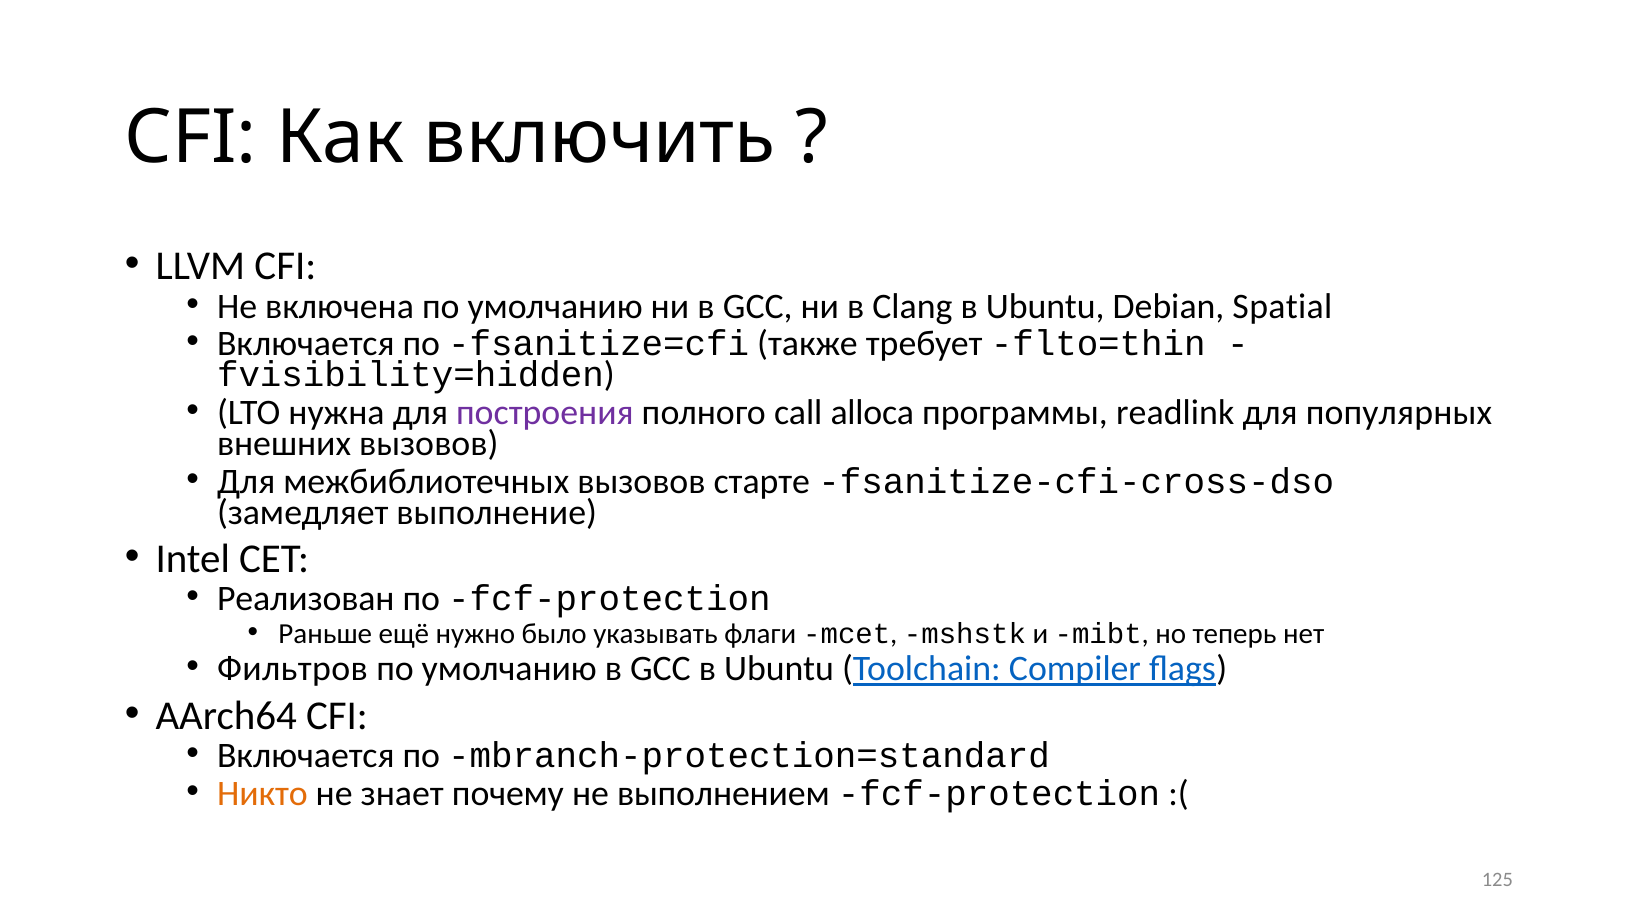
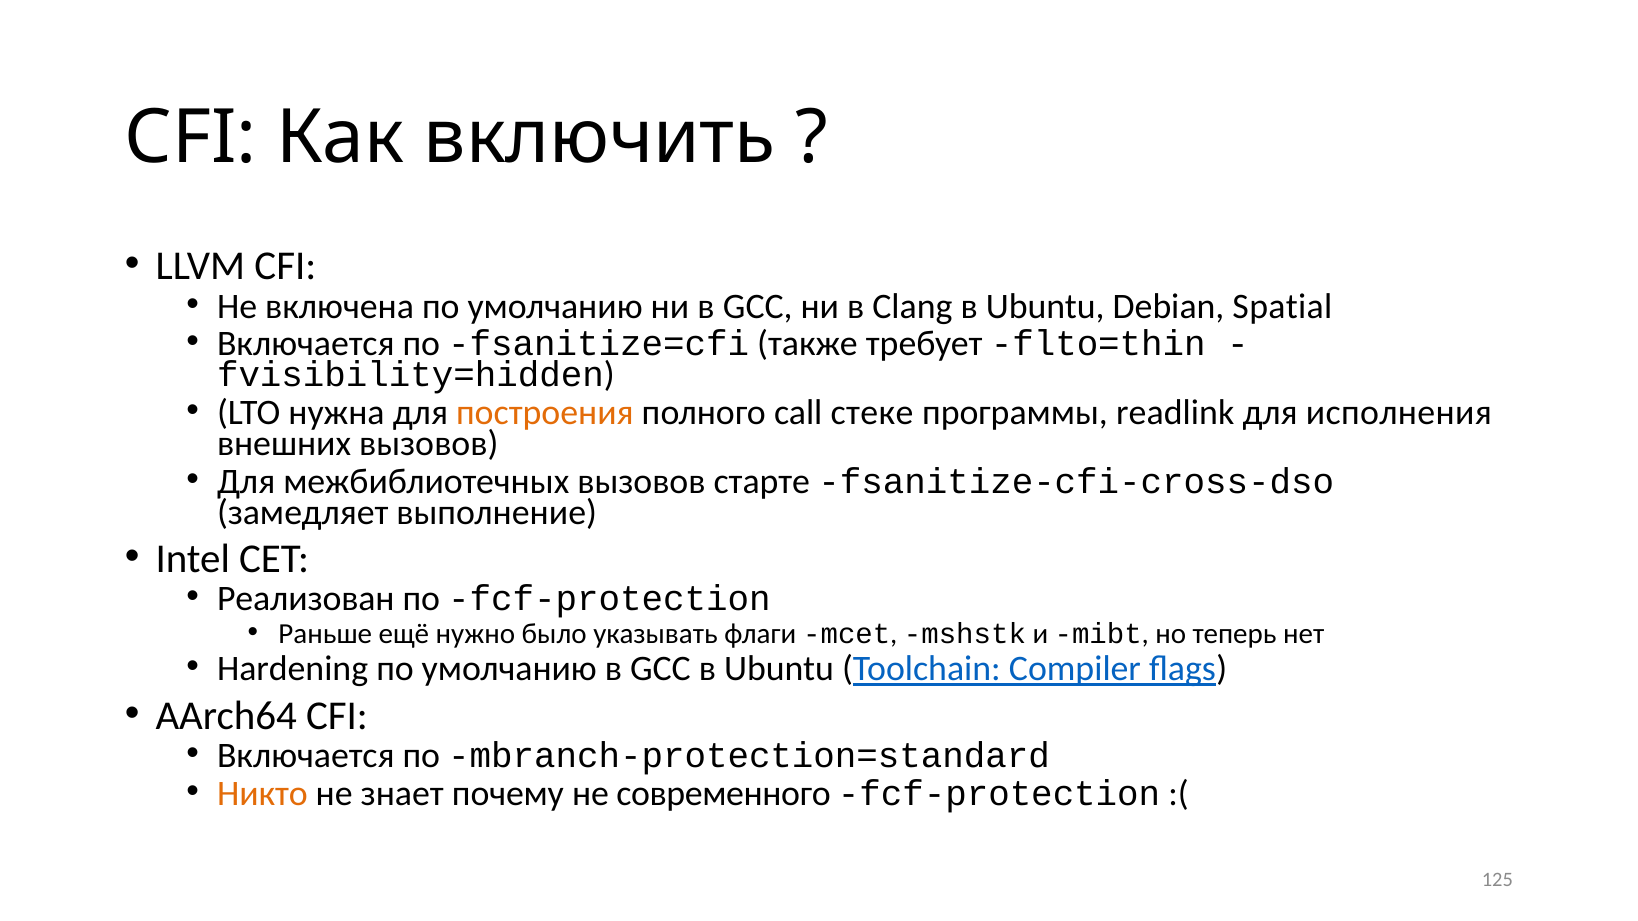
построения colour: purple -> orange (545, 413)
alloca: alloca -> стеке (872, 413)
популярных: популярных -> исполнения (1399, 413)
Фильтров: Фильтров -> Hardening (293, 669)
выполнением: выполнением -> современного (723, 794)
